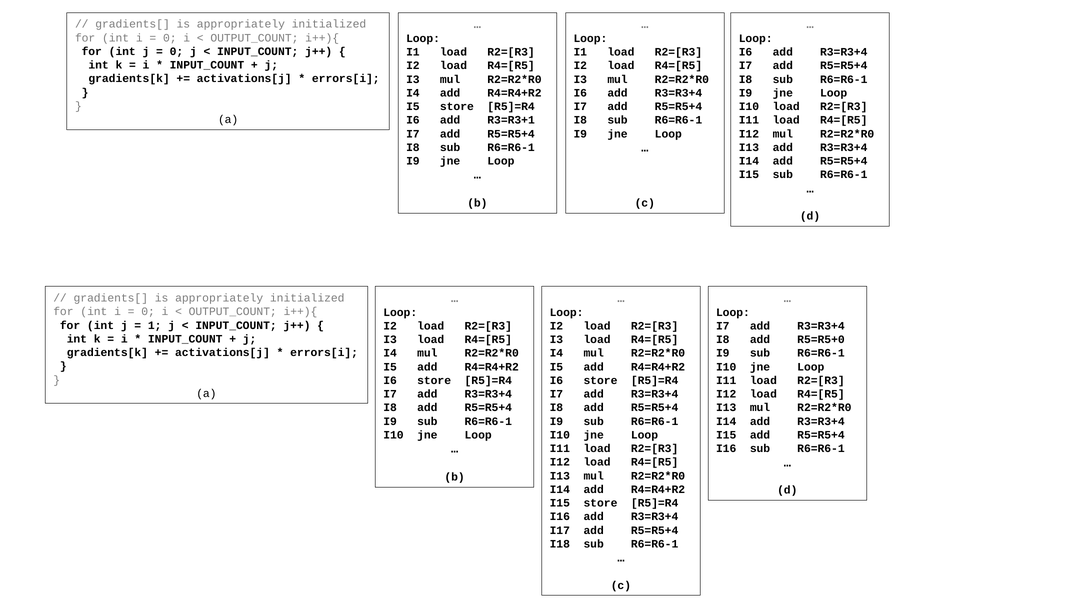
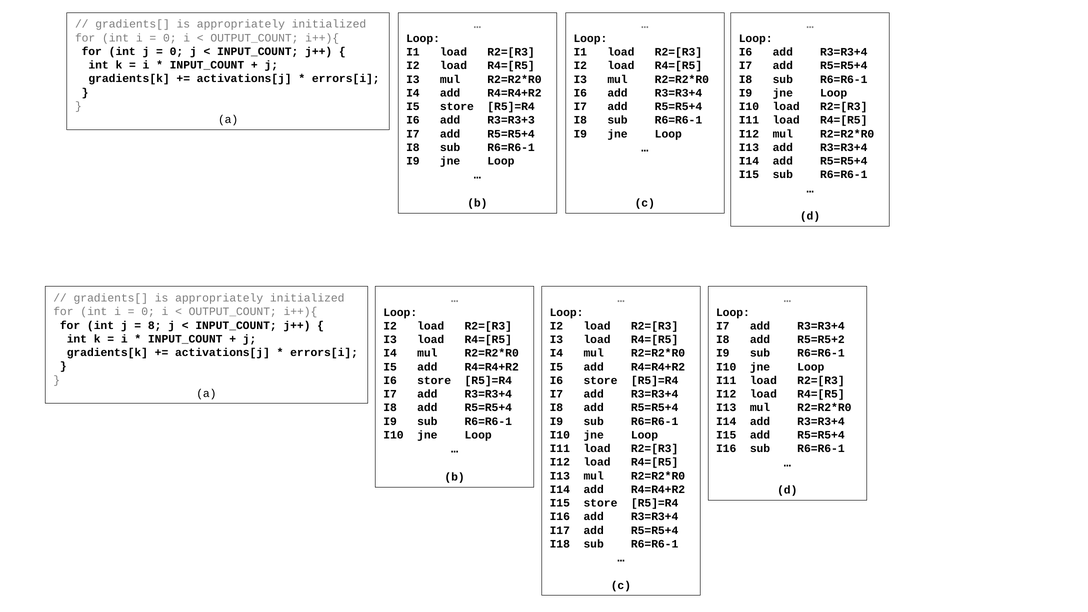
R3=R3+1: R3=R3+1 -> R3=R3+3 (511, 120)
1: 1 -> 8 (155, 325)
R5=R5+0: R5=R5+0 -> R5=R5+2 (821, 340)
